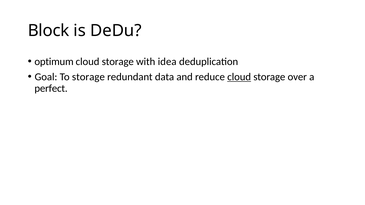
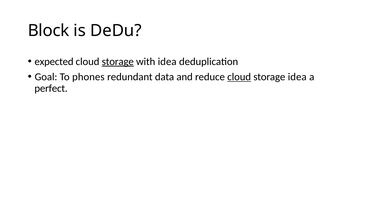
optimum: optimum -> expected (54, 62)
storage underline: none -> present (118, 62)
To storage: storage -> phones (88, 77)
storage over: over -> idea (297, 77)
